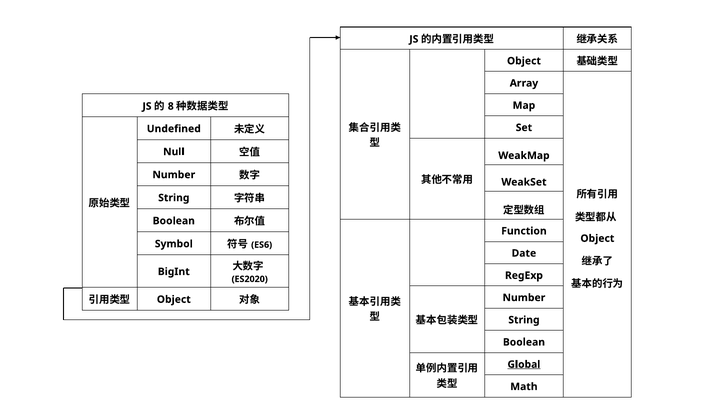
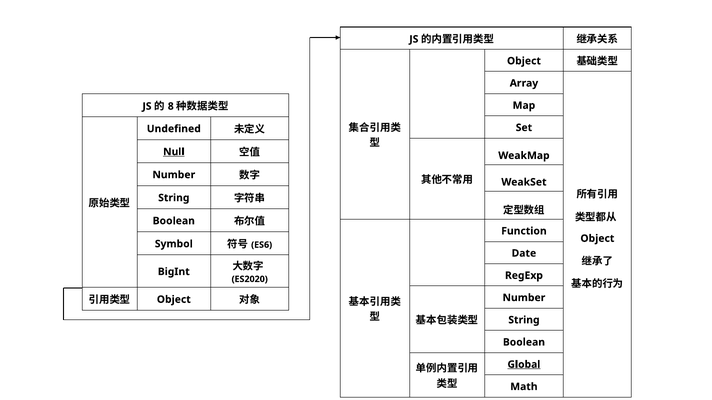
Null underline: none -> present (174, 152)
